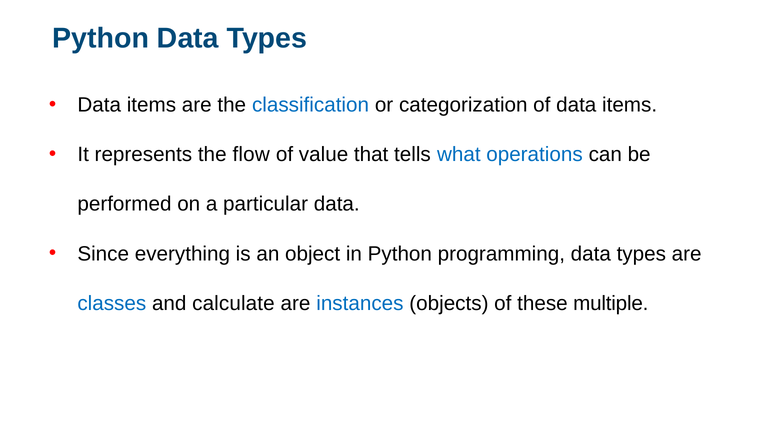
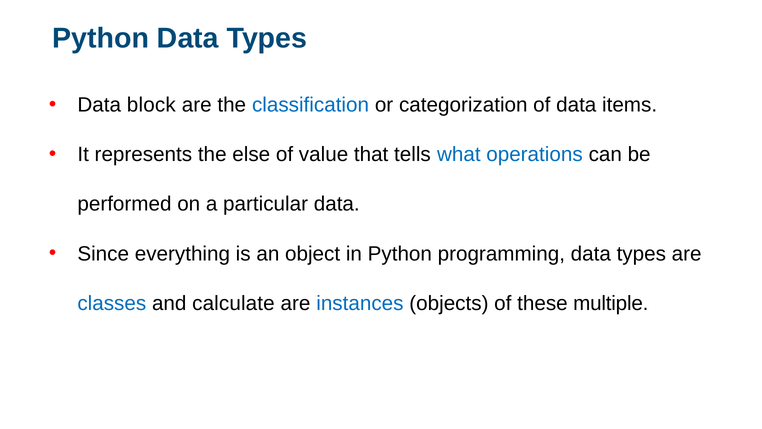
items: items -> block (151, 105)
flow: flow -> else (251, 154)
